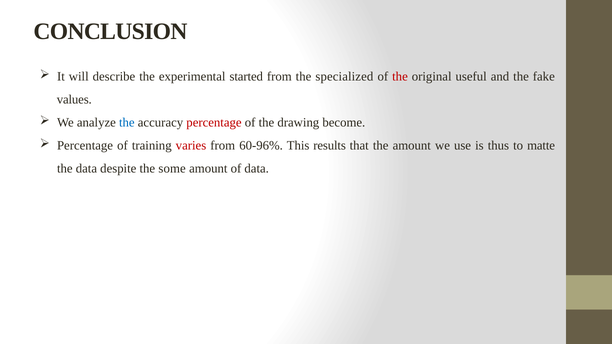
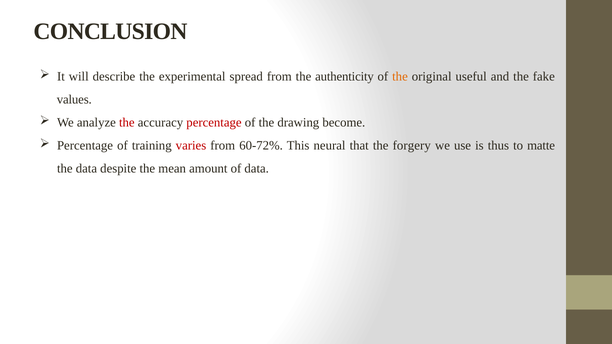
started: started -> spread (246, 77)
specialized: specialized -> authenticity (344, 77)
the colour: red -> orange (400, 77)
the colour: blue -> red (127, 123)
60-96%: 60-96% -> 60-72% (261, 146)
results: results -> neural (330, 146)
the amount: amount -> forgery (412, 146)
some: some -> mean (172, 169)
